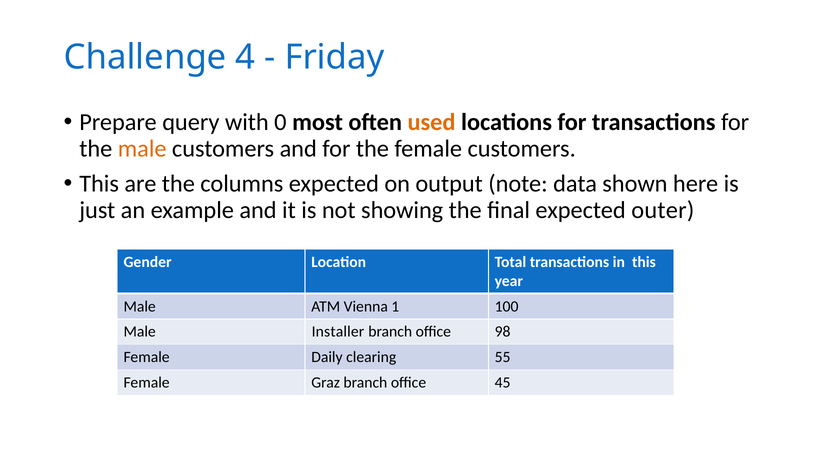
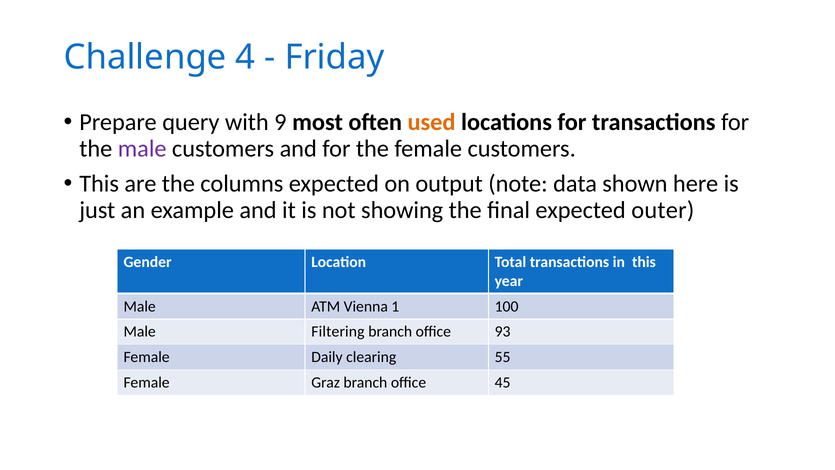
0: 0 -> 9 (280, 122)
male colour: orange -> purple (142, 149)
Installer: Installer -> Filtering (338, 332)
98: 98 -> 93 (503, 332)
